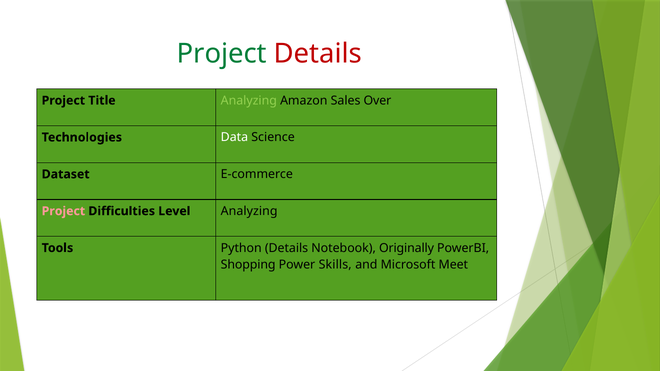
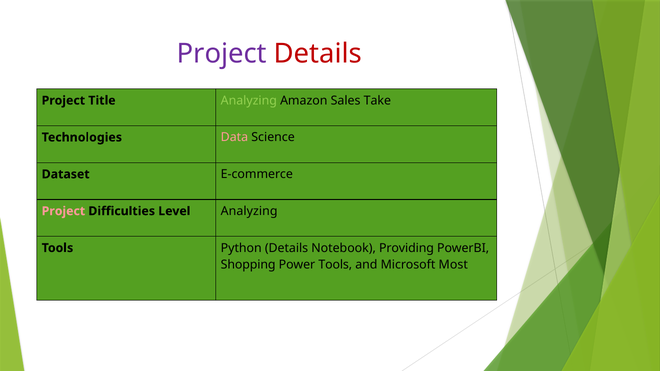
Project colour: green -> purple (222, 54)
Over: Over -> Take (377, 101)
Data colour: white -> pink (234, 137)
Originally: Originally -> Providing (406, 248)
Power Skills: Skills -> Tools (335, 265)
Meet: Meet -> Most (453, 265)
